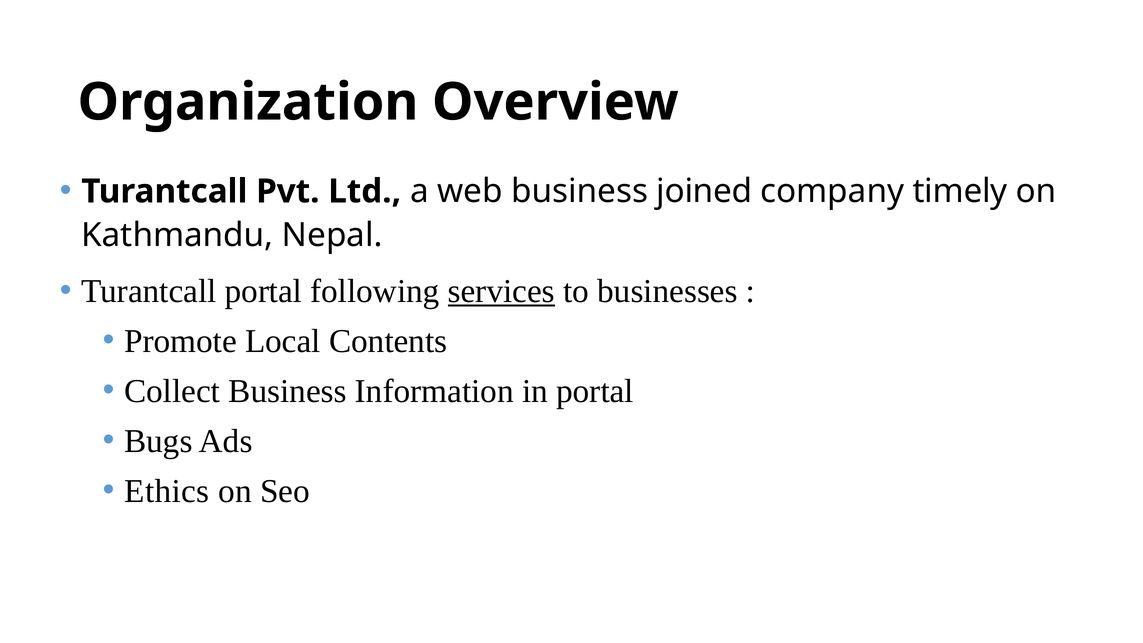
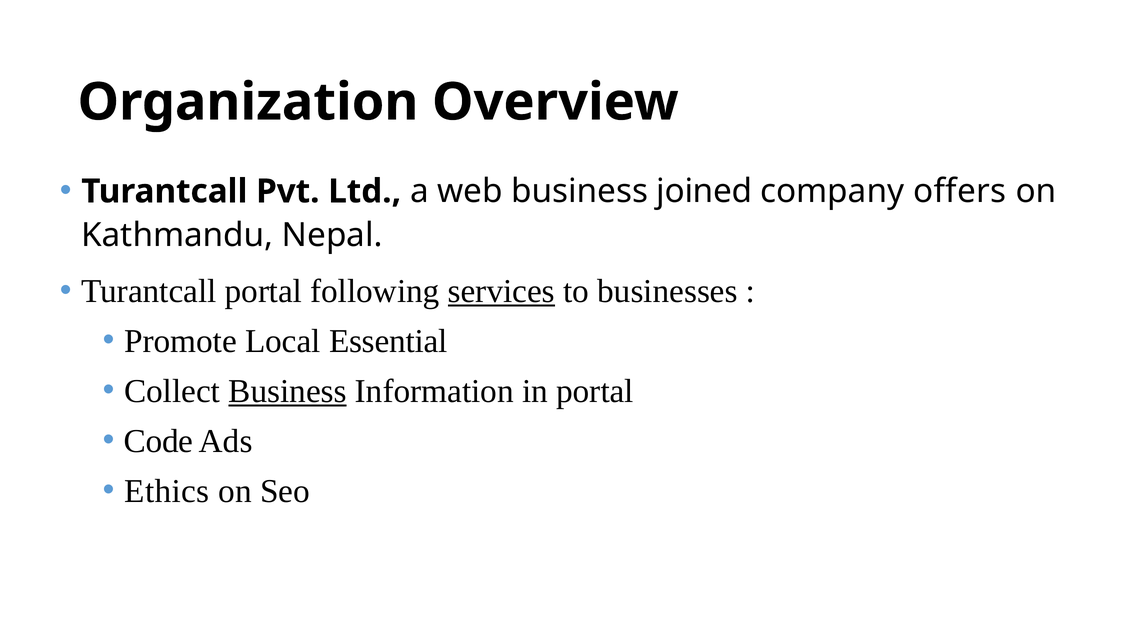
timely: timely -> offers (960, 191)
Contents: Contents -> Essential (388, 341)
Business underline: none -> present (288, 391)
Bugs: Bugs -> Code (158, 441)
